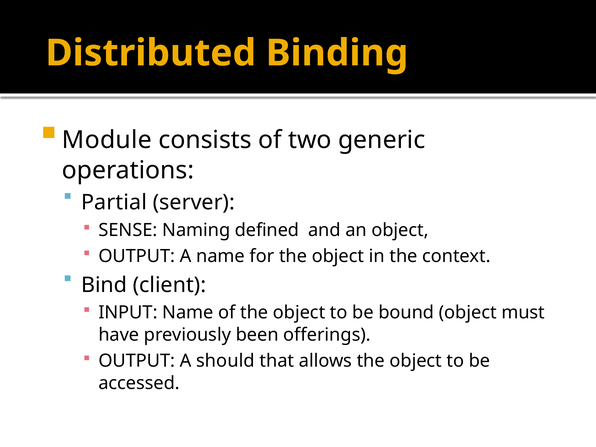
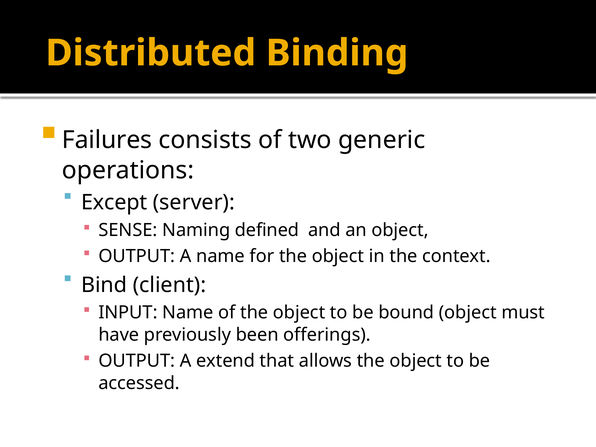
Module: Module -> Failures (107, 140)
Partial: Partial -> Except (114, 203)
should: should -> extend (226, 361)
